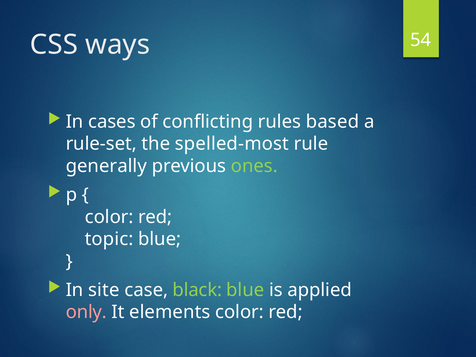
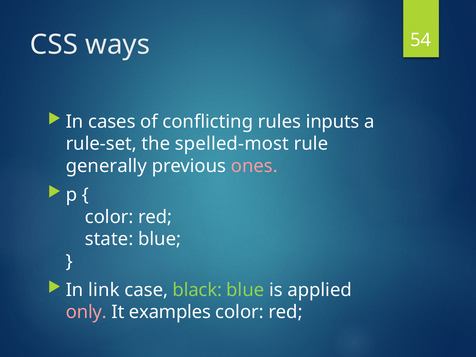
based: based -> inputs (333, 122)
ones colour: light green -> pink (254, 166)
topic: topic -> state (109, 239)
site: site -> link (104, 290)
elements: elements -> examples (170, 312)
